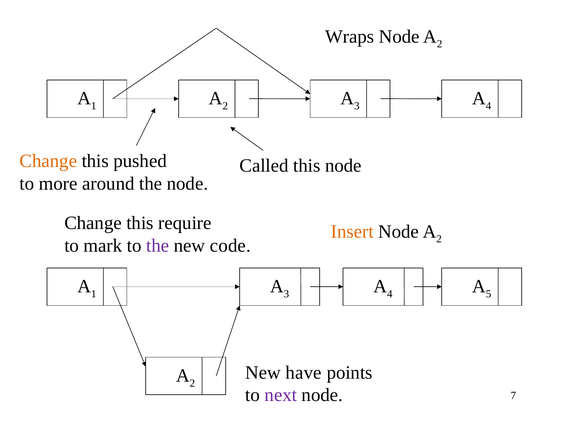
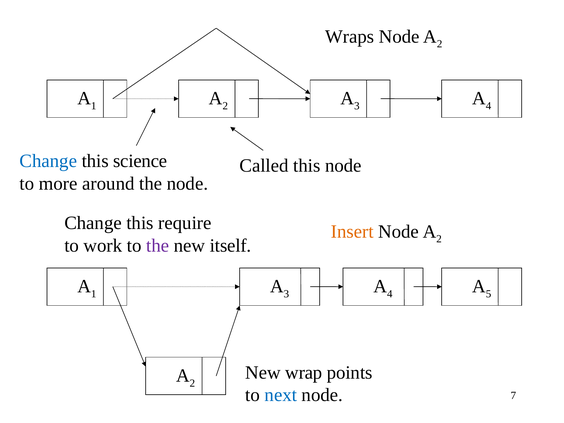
Change colour: orange -> blue (48, 161)
pushed: pushed -> science (140, 161)
mark: mark -> work (103, 246)
code: code -> itself (231, 246)
have: have -> wrap (304, 373)
next colour: purple -> blue (281, 395)
